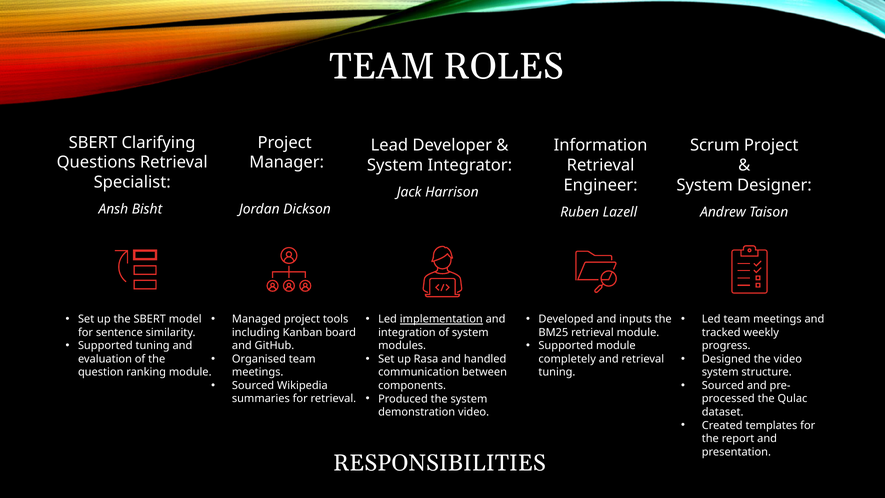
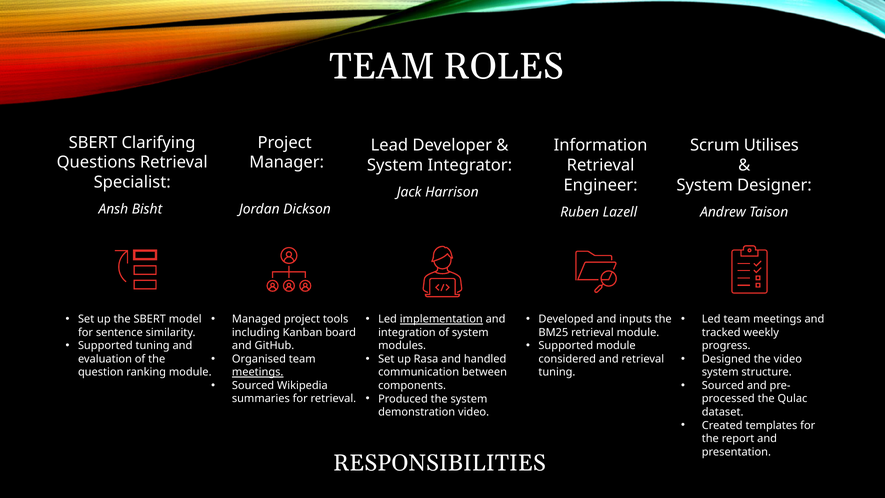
Scrum Project: Project -> Utilises (771, 145)
completely: completely -> considered (567, 359)
meetings underline: none -> present (258, 372)
